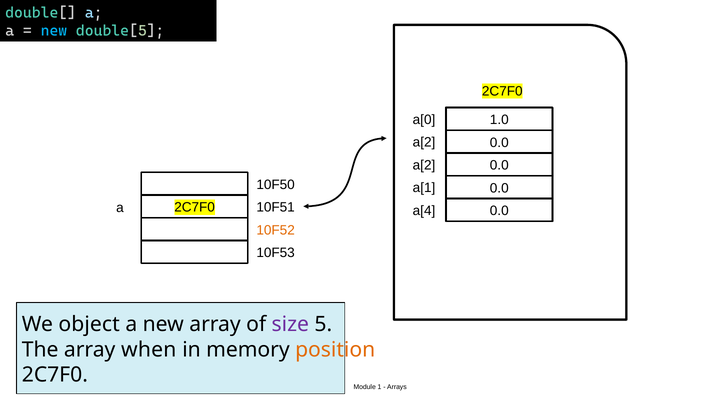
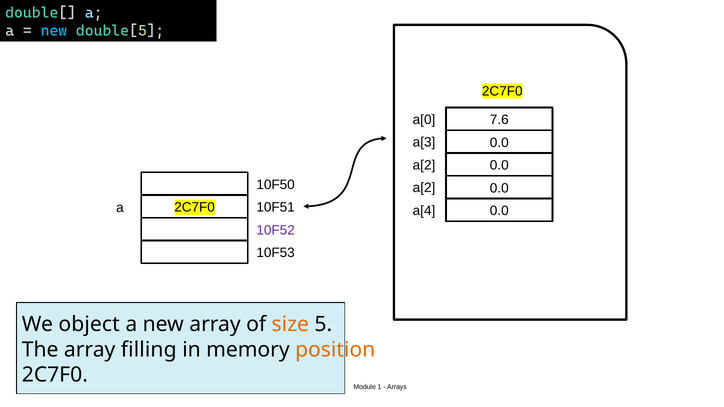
1.0: 1.0 -> 7.6 (499, 120)
a[2: a[2 -> a[3 (424, 143)
a[1: a[1 -> a[2 (424, 188)
10F52 colour: orange -> purple (276, 230)
size colour: purple -> orange (290, 325)
when: when -> filling (149, 350)
